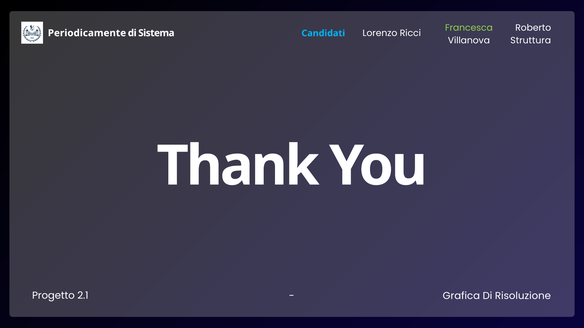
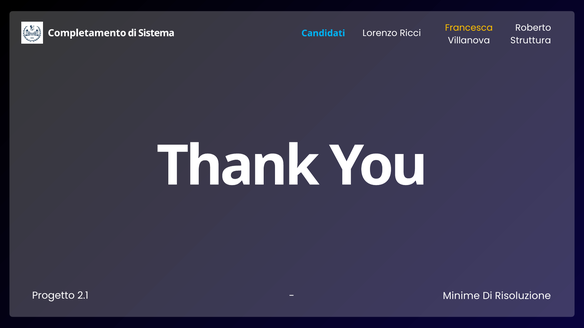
Francesca colour: light green -> yellow (469, 28)
Periodicamente: Periodicamente -> Completamento (87, 33)
Grafica: Grafica -> Minime (461, 296)
